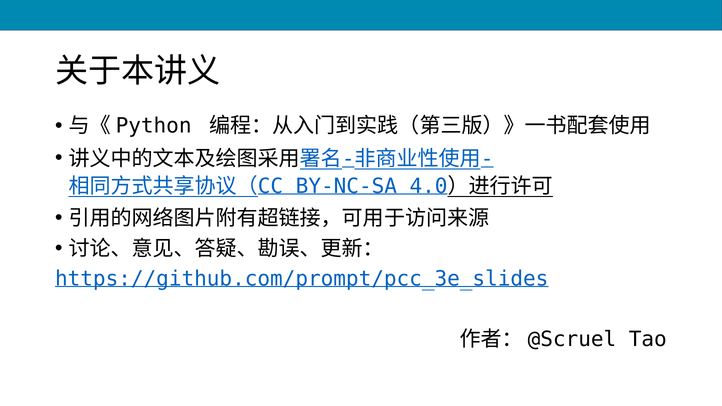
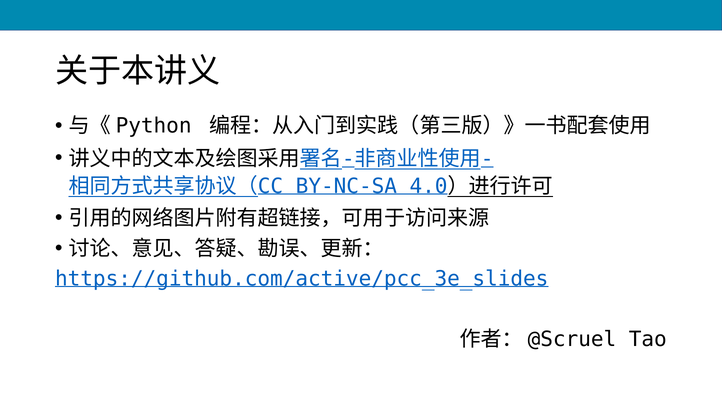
https://github.com/prompt/pcc_3e_slides: https://github.com/prompt/pcc_3e_slides -> https://github.com/active/pcc_3e_slides (302, 279)
